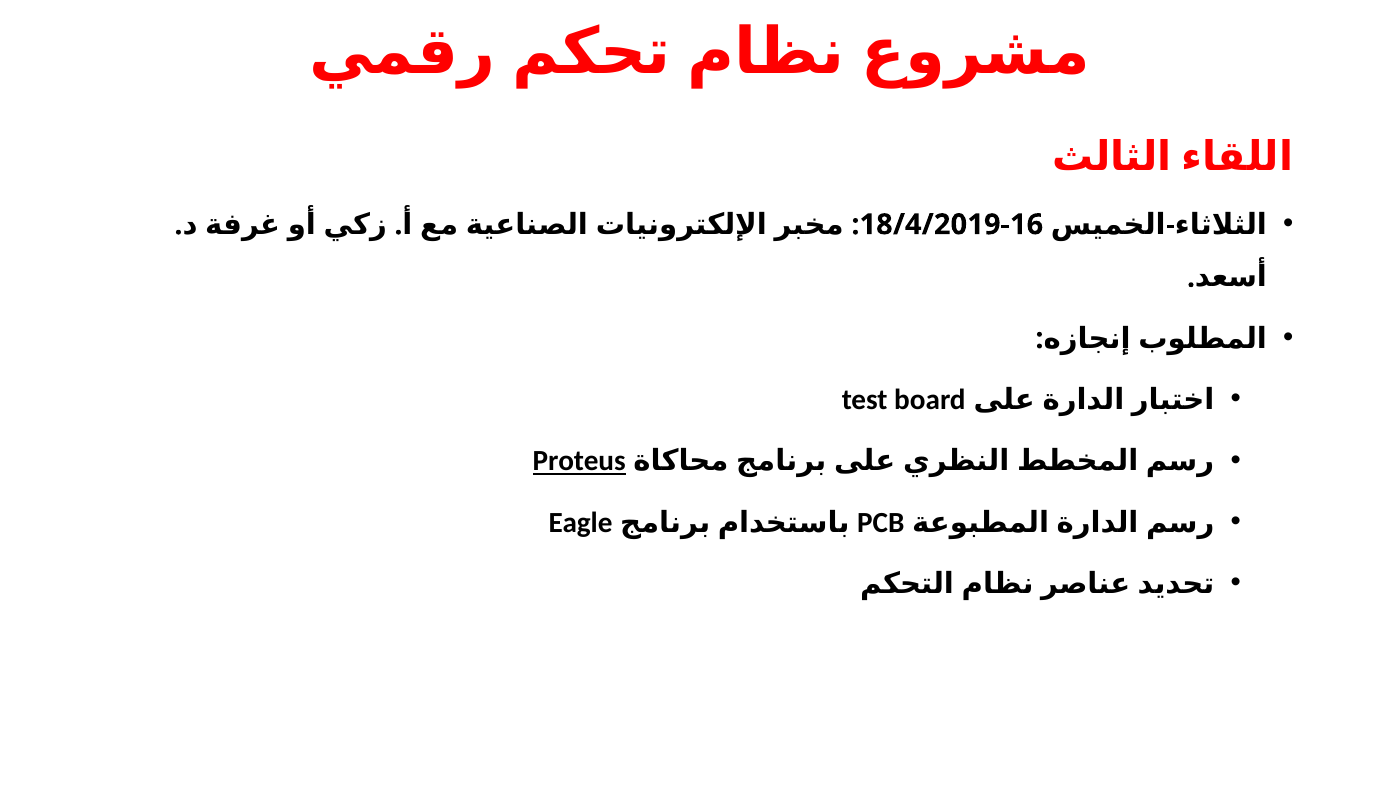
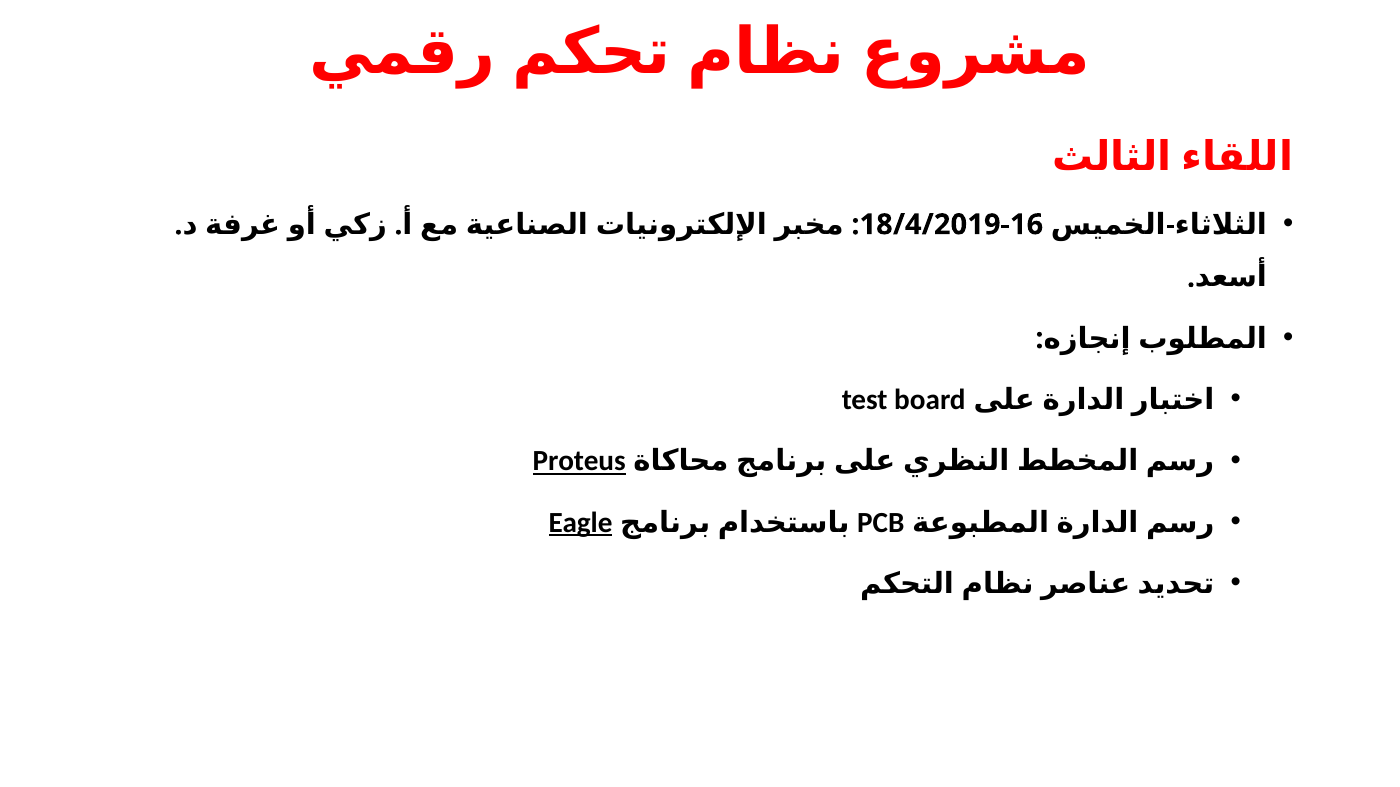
Eagle underline: none -> present (580, 523)
